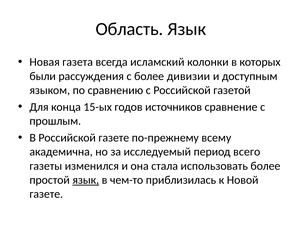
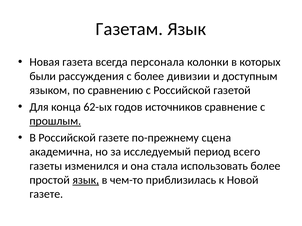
Область: Область -> Газетам (129, 29)
исламский: исламский -> персонала (157, 62)
15-ых: 15-ых -> 62-ых (98, 107)
прошлым underline: none -> present (55, 121)
всему: всему -> сцена (216, 138)
